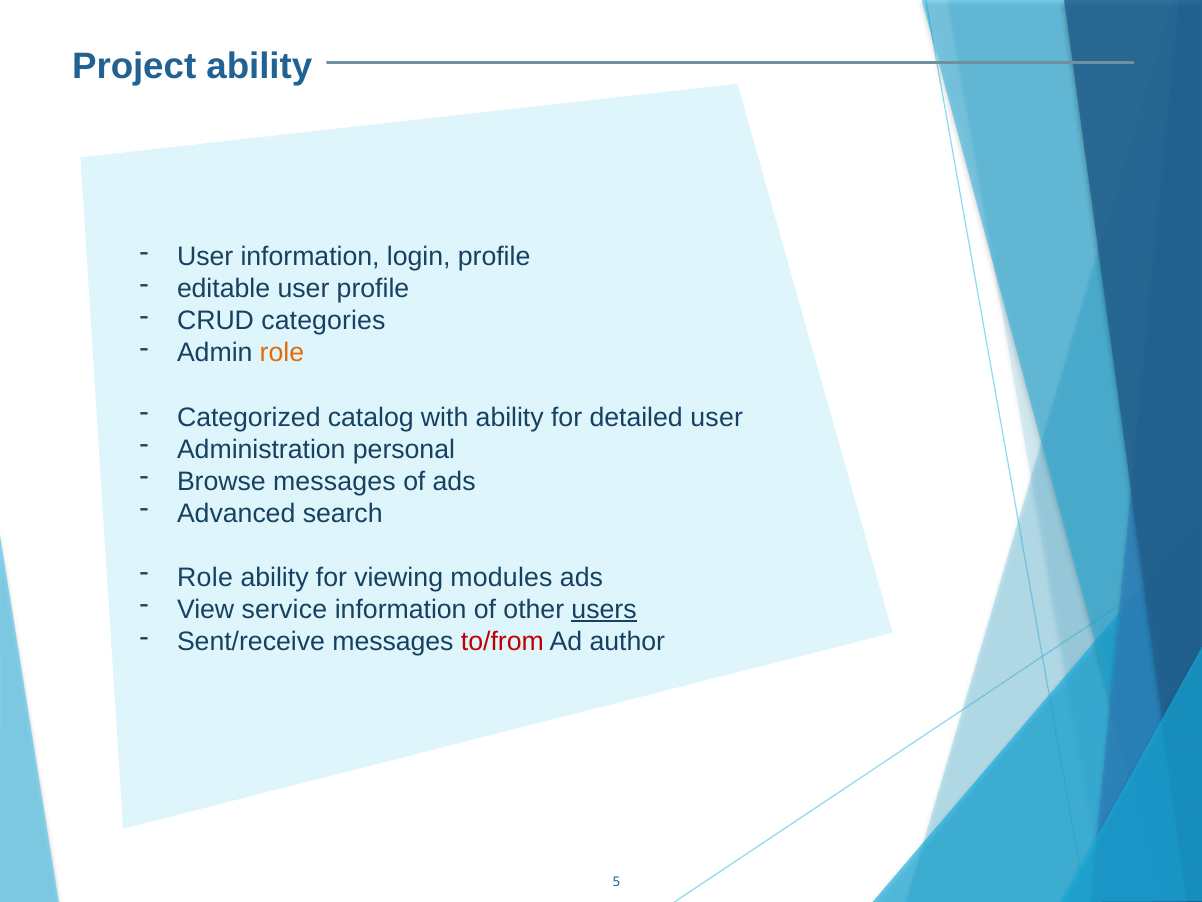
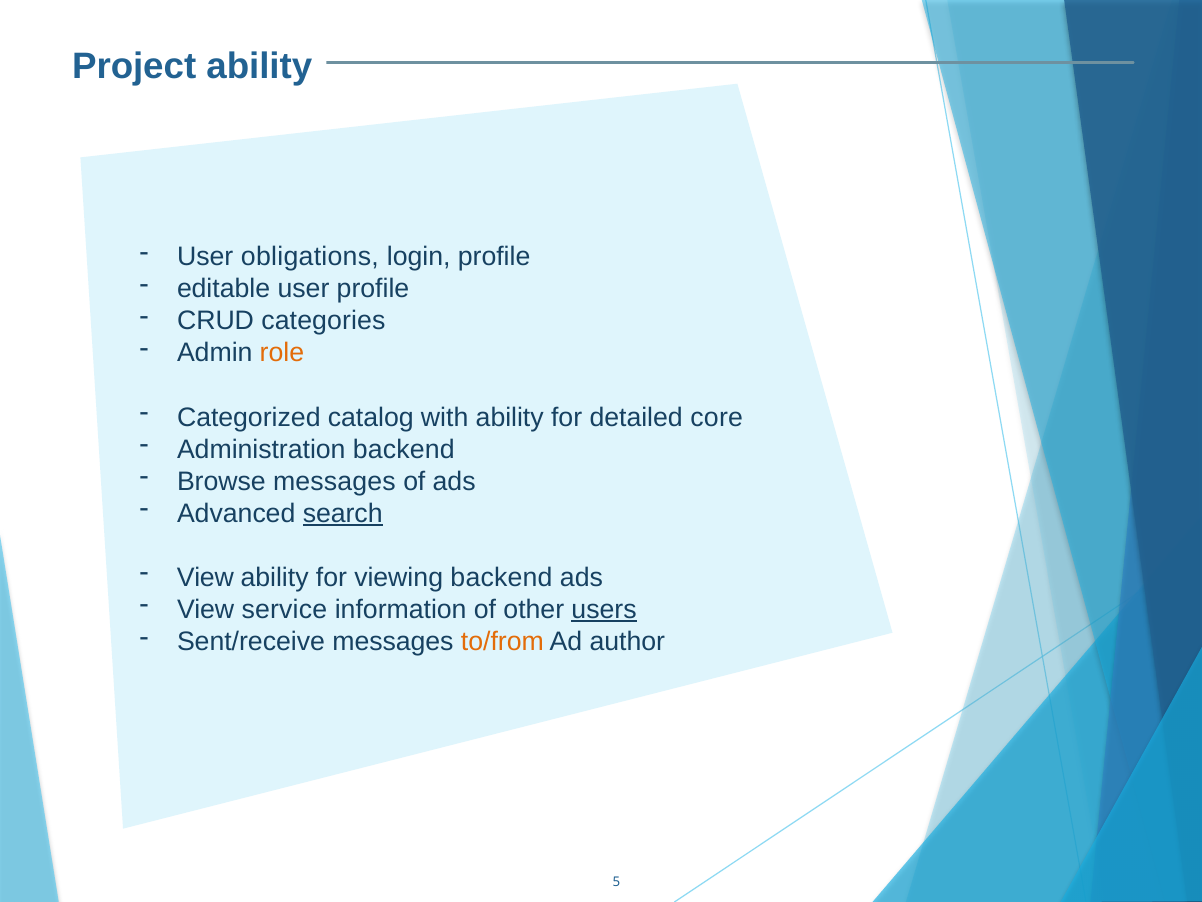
User information: information -> obligations (310, 257)
detailed user: user -> core (717, 417)
Administration personal: personal -> backend (404, 449)
search underline: none -> present (343, 513)
Role: Role -> View (205, 577)
viewing modules: modules -> backend (501, 577)
to/from colour: red -> orange (502, 641)
